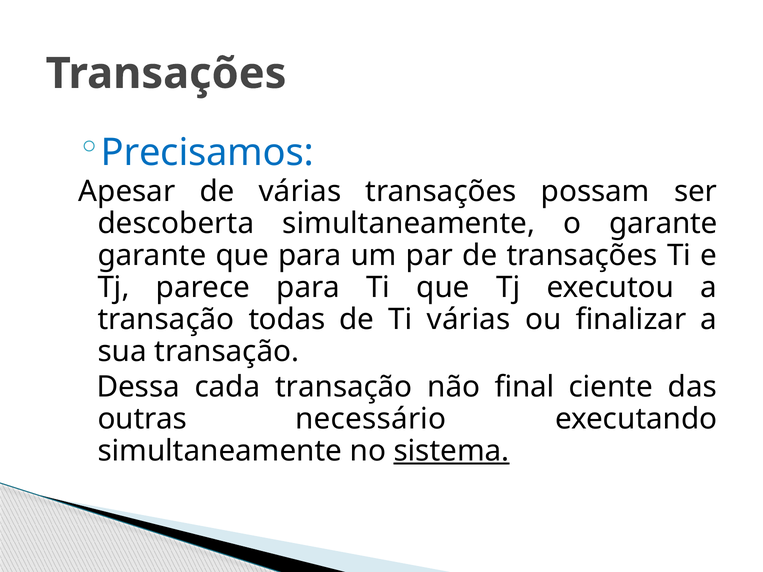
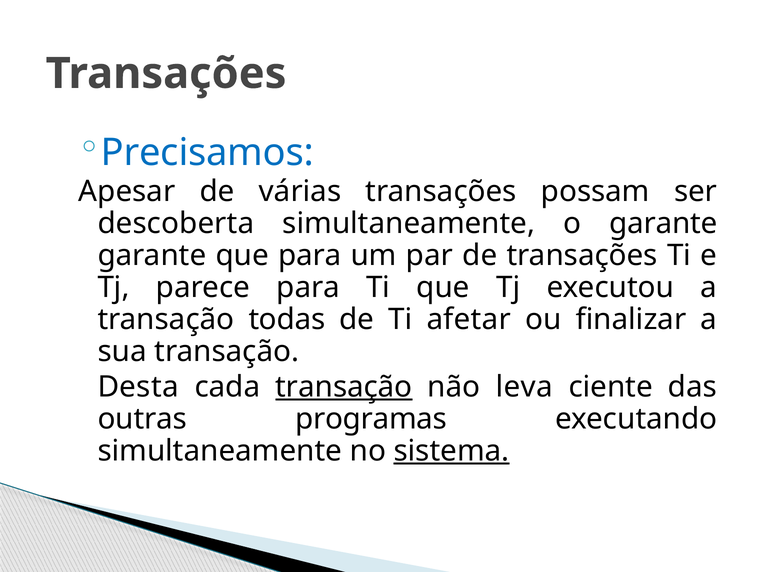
Ti várias: várias -> afetar (469, 320)
Dessa: Dessa -> Desta (138, 387)
transação underline: none -> present (344, 387)
final: final -> leva (524, 387)
necessário: necessário -> programas (371, 419)
